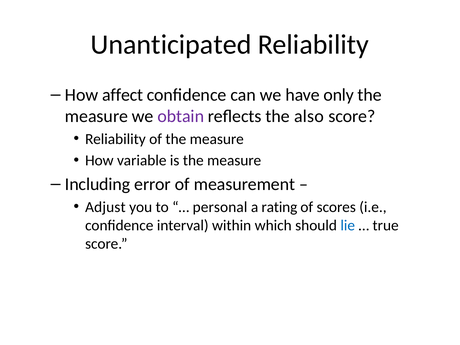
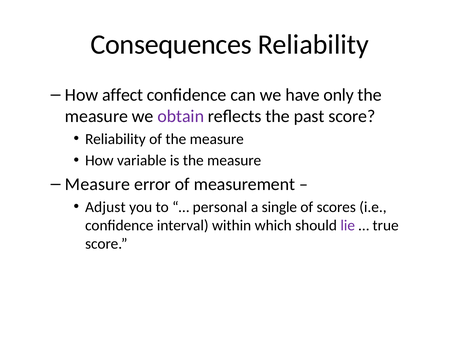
Unanticipated: Unanticipated -> Consequences (171, 45)
also: also -> past (309, 116)
Including: Including -> Measure (98, 184)
rating: rating -> single (279, 207)
lie colour: blue -> purple (348, 225)
